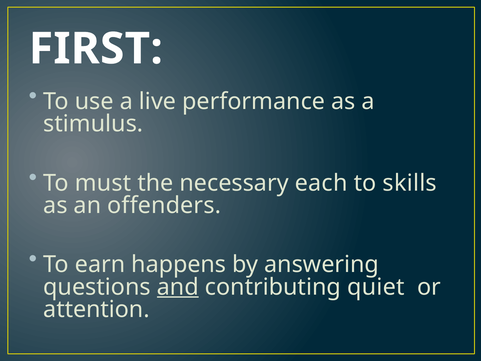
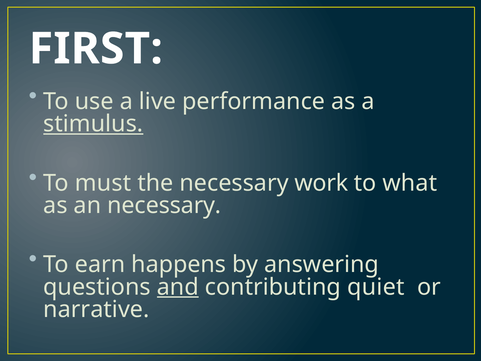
stimulus underline: none -> present (93, 124)
each: each -> work (321, 183)
skills: skills -> what (410, 183)
an offenders: offenders -> necessary (164, 205)
attention: attention -> narrative (96, 309)
